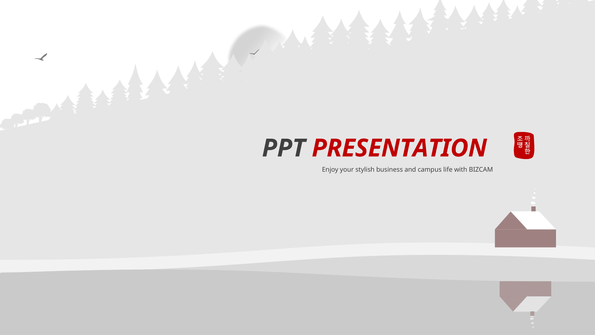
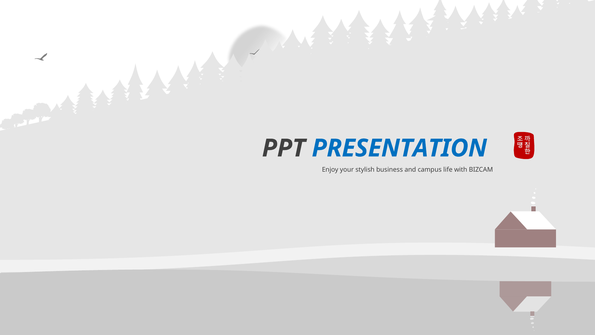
PRESENTATION colour: red -> blue (399, 148)
